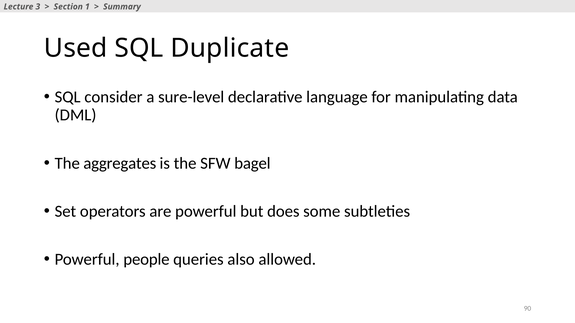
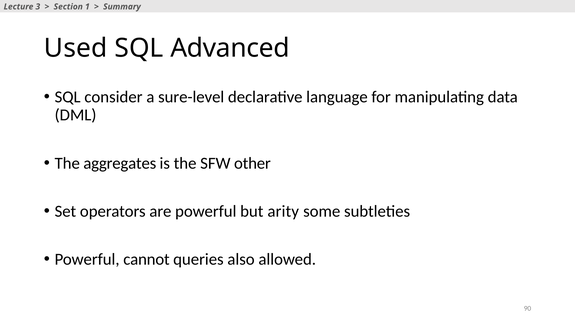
Duplicate: Duplicate -> Advanced (230, 48)
bagel: bagel -> other (252, 163)
does: does -> arity (283, 212)
people: people -> cannot (146, 260)
